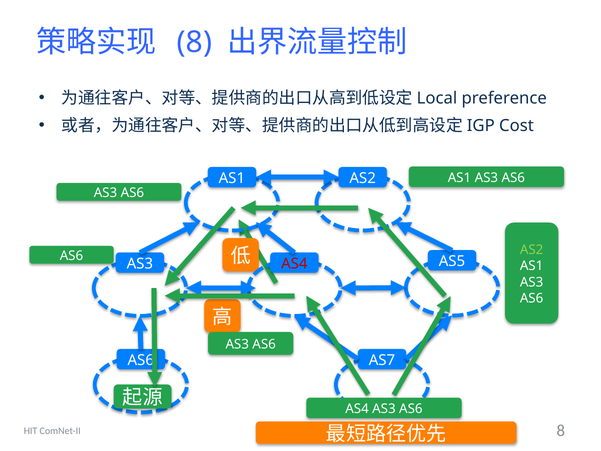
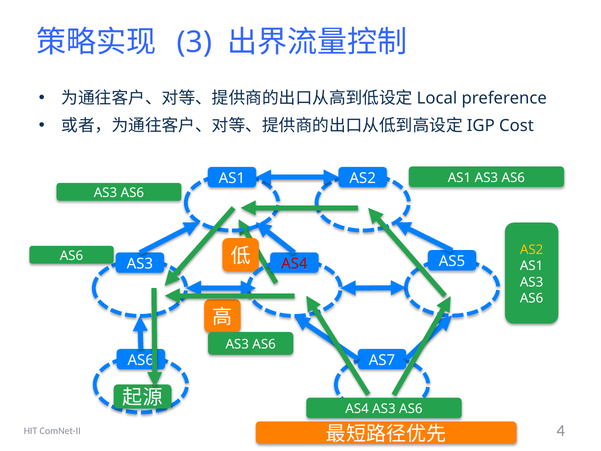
8: 8 -> 3 (194, 42)
AS2 colour: light green -> yellow (532, 250)
ComNet-II 8: 8 -> 4 (561, 431)
